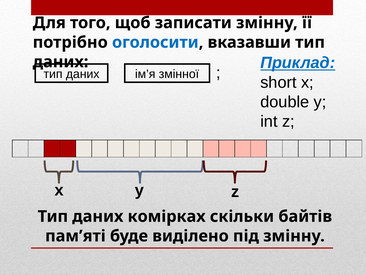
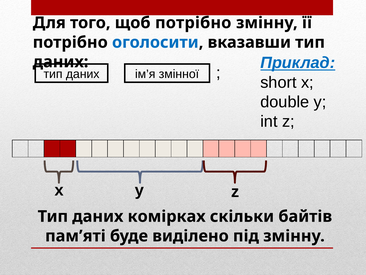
щоб записати: записати -> потрібно (193, 23)
